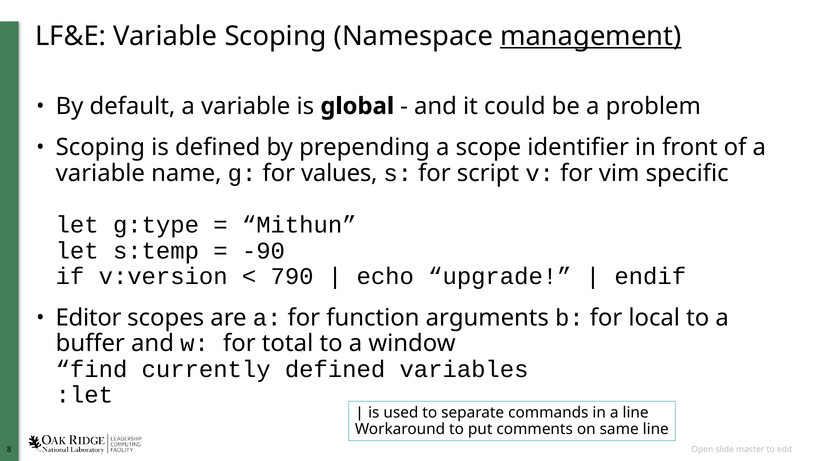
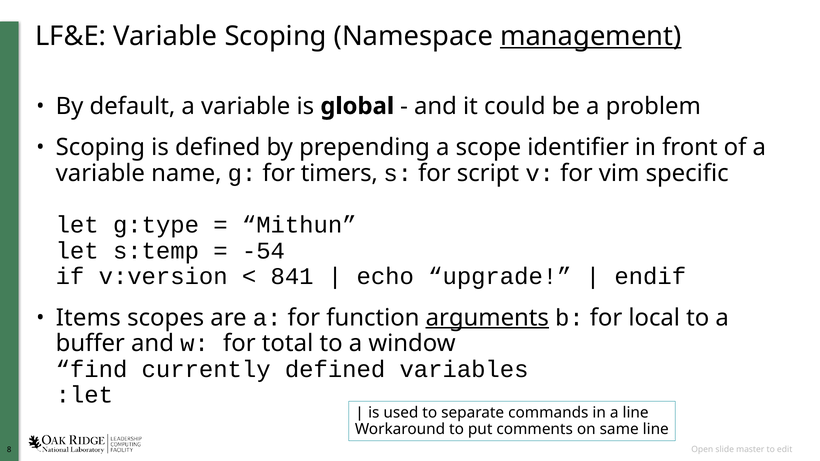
values: values -> timers (339, 173)
-90: -90 -> -54 (263, 251)
790: 790 -> 841 (292, 277)
Editor: Editor -> Items (88, 318)
arguments underline: none -> present (487, 318)
